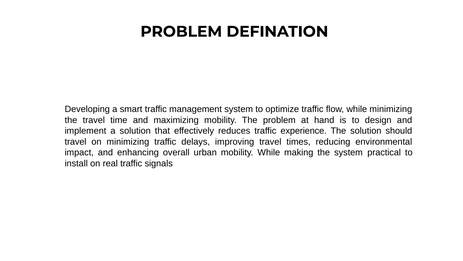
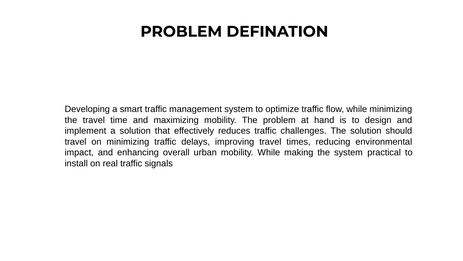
experience: experience -> challenges (304, 131)
